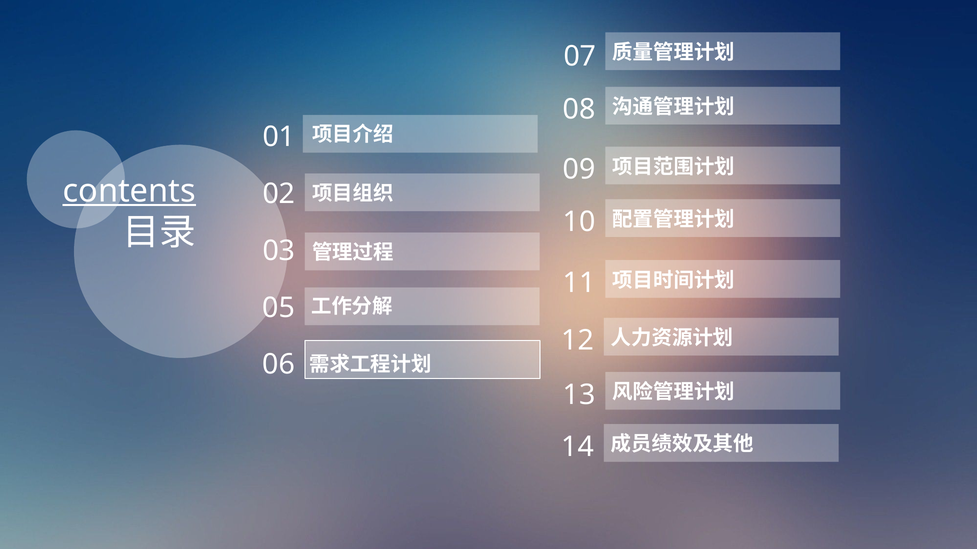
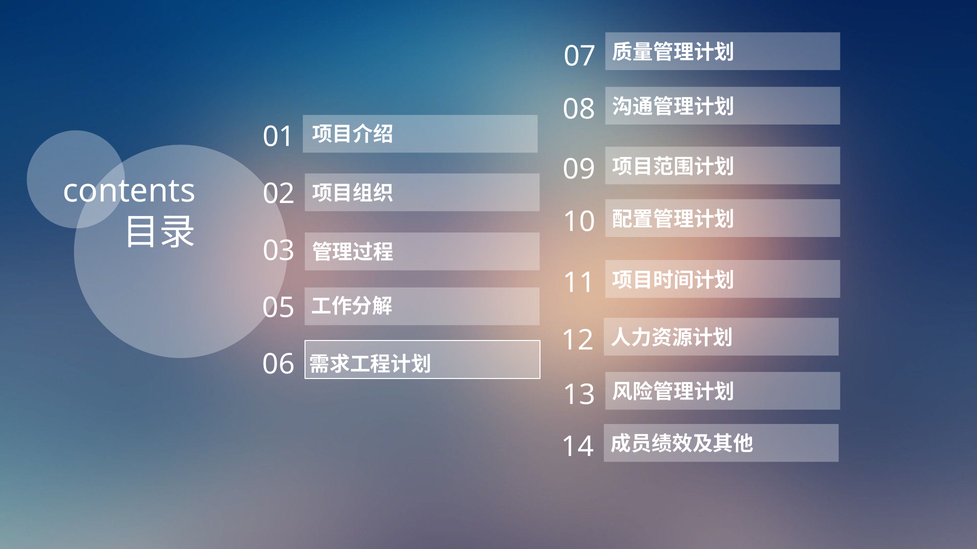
contents underline: present -> none (129, 191)
